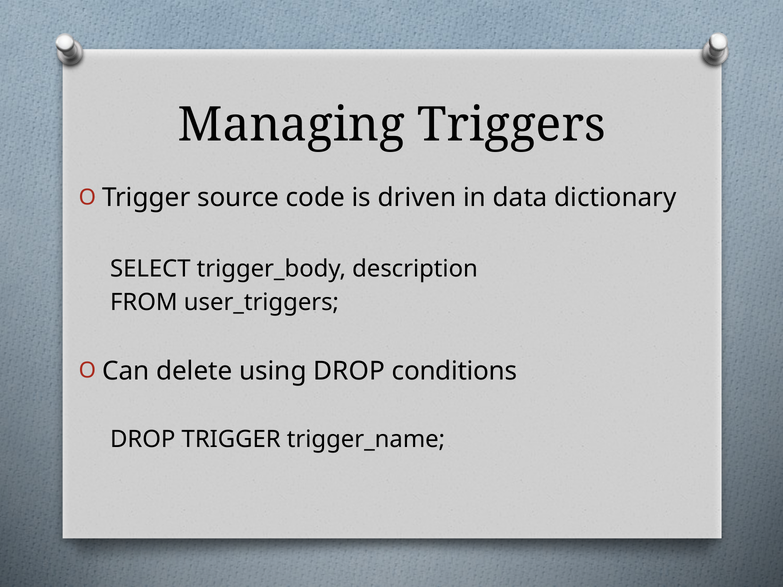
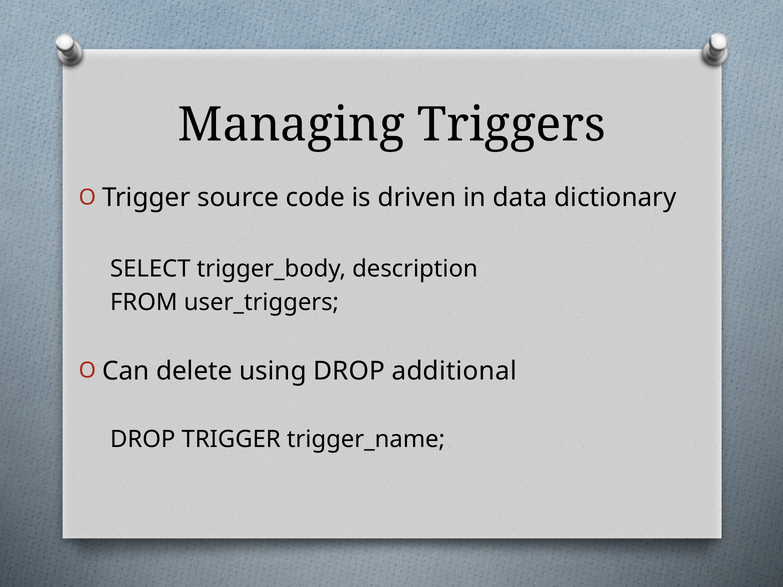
conditions: conditions -> additional (454, 371)
